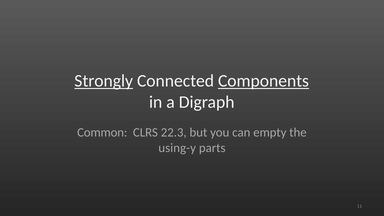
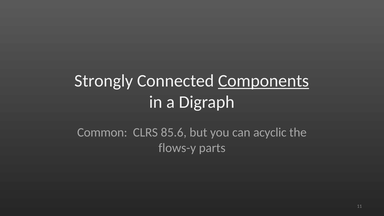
Strongly underline: present -> none (104, 81)
22.3: 22.3 -> 85.6 (174, 132)
empty: empty -> acyclic (270, 132)
using-y: using-y -> flows-y (177, 148)
